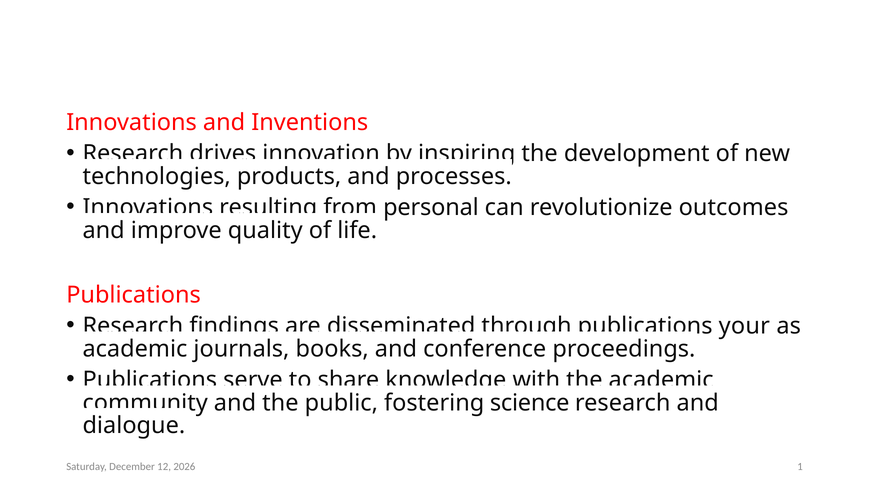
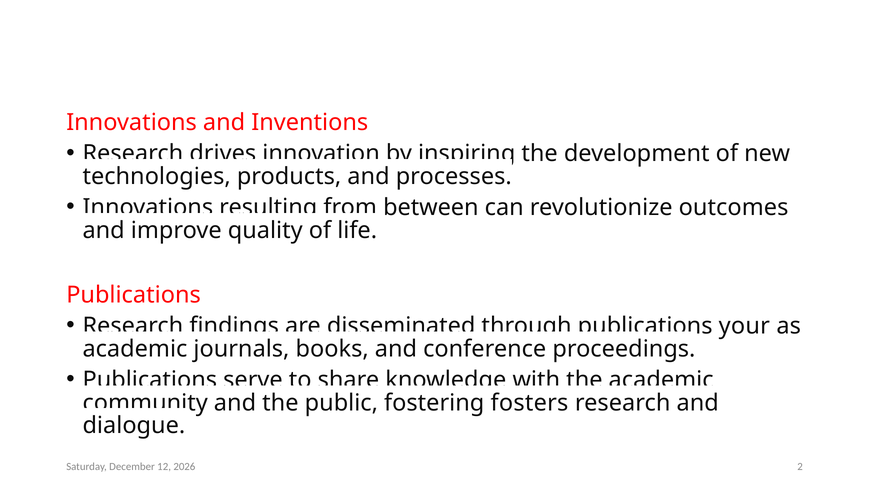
personal: personal -> between (431, 207)
science: science -> fosters (529, 403)
1: 1 -> 2 (800, 467)
